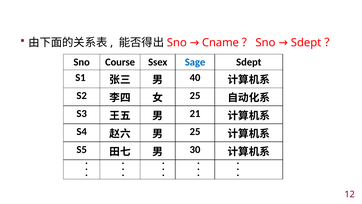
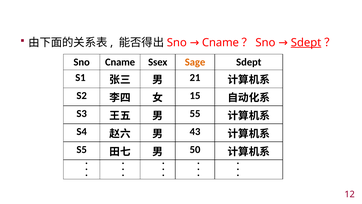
Sdept underline: none -> present (306, 42)
Course: Course -> Cname (120, 62)
Sage colour: blue -> orange (195, 62)
40: 40 -> 21 (195, 78)
25: 25 -> 15 (195, 96)
21: 21 -> 55 (195, 113)
25: 25 -> 43 (195, 131)
30: 30 -> 50 (195, 149)
